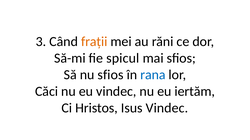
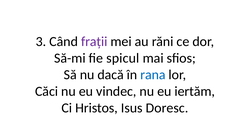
frații colour: orange -> purple (94, 42)
nu sfios: sfios -> dacă (111, 75)
Isus Vindec: Vindec -> Doresc (167, 108)
